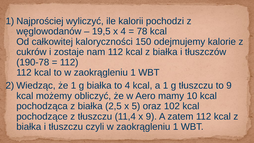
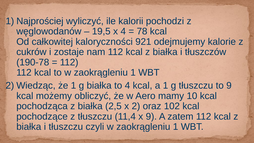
150: 150 -> 921 (143, 42)
5: 5 -> 2 (136, 106)
